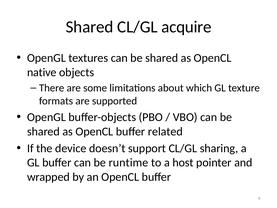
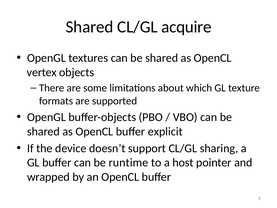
native: native -> vertex (42, 72)
related: related -> explicit (165, 131)
